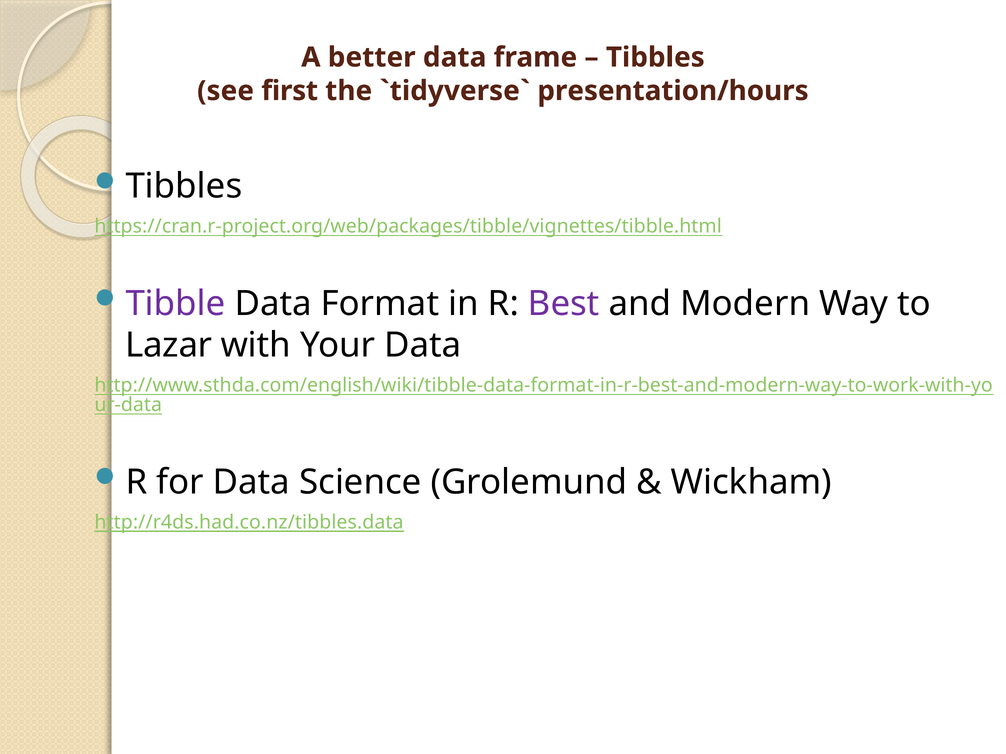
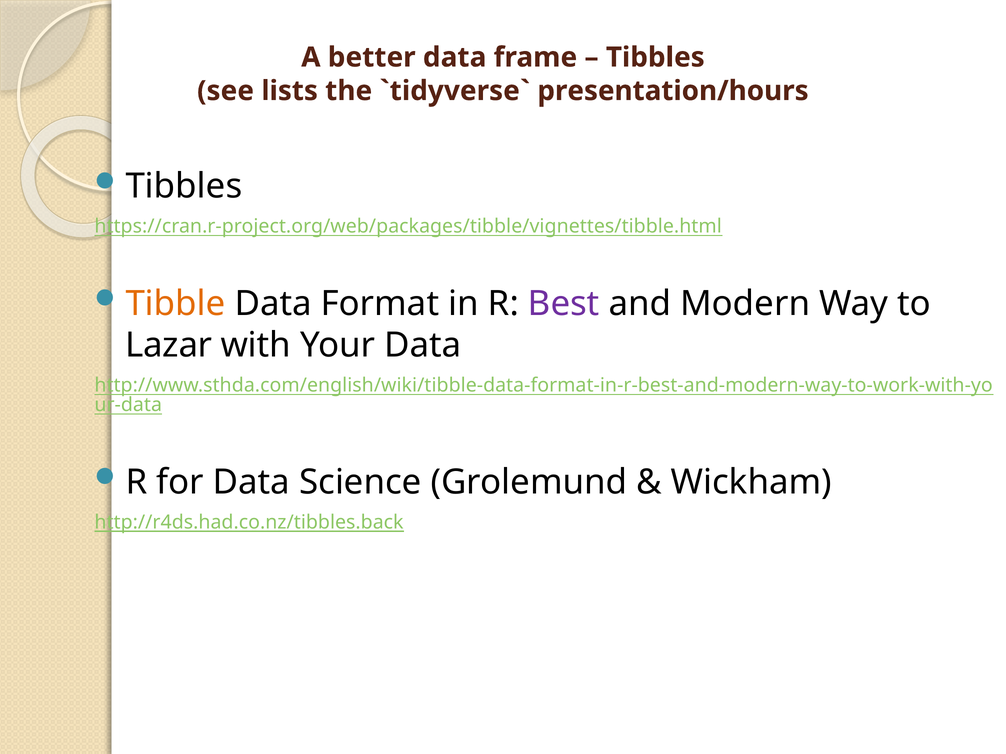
first: first -> lists (290, 91)
Tibble colour: purple -> orange (176, 304)
http://r4ds.had.co.nz/tibbles.data: http://r4ds.had.co.nz/tibbles.data -> http://r4ds.had.co.nz/tibbles.back (249, 522)
